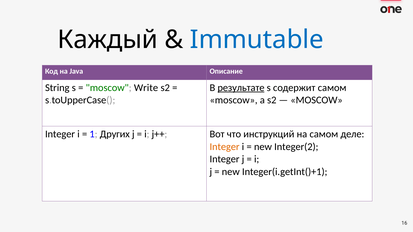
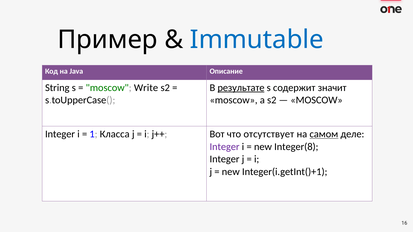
Каждый: Каждый -> Пример (108, 40)
содержит самом: самом -> значит (332, 88)
Других: Других -> Класса (115, 134)
инструкций: инструкций -> отсутствует (269, 134)
самом underline: none -> present (324, 134)
Integer colour: orange -> purple (225, 147)
Integer(2: Integer(2 -> Integer(8 (296, 147)
